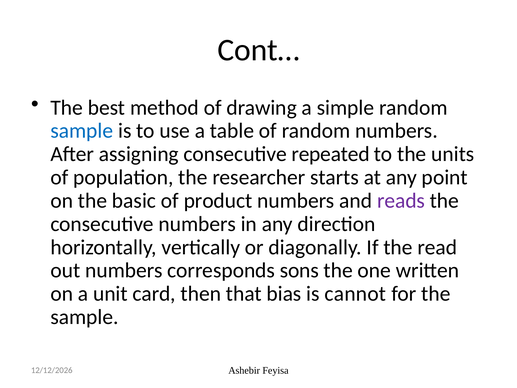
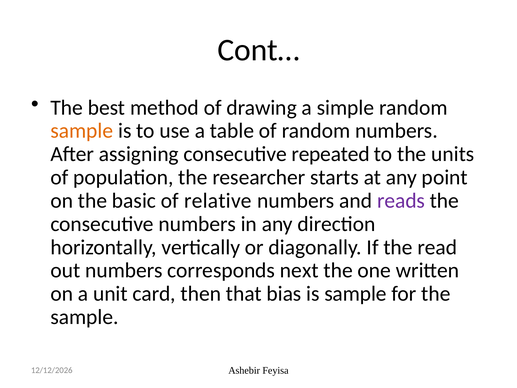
sample colour: blue -> orange (82, 131)
product: product -> relative (218, 201)
sons: sons -> next (299, 270)
is cannot: cannot -> sample (355, 294)
